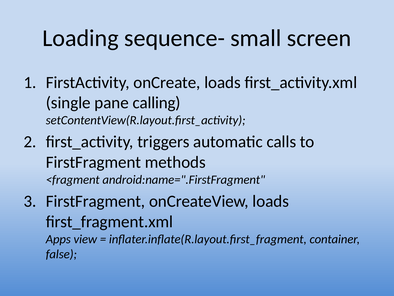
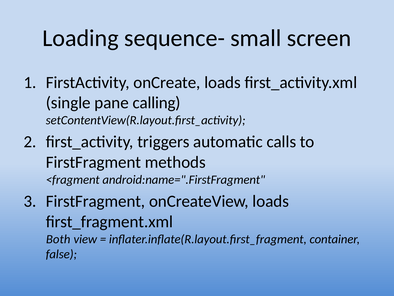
Apps: Apps -> Both (58, 239)
